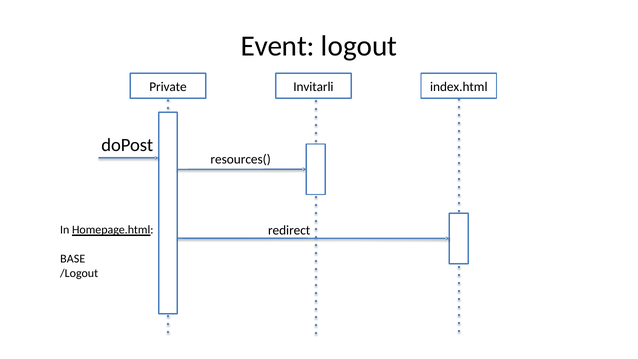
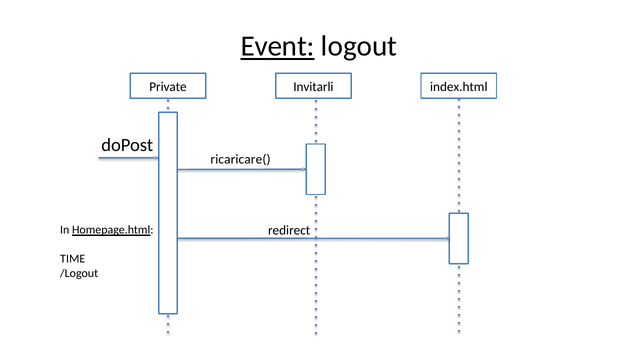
Event underline: none -> present (278, 46)
resources(: resources( -> ricaricare( (241, 160)
BASE: BASE -> TIME (73, 259)
